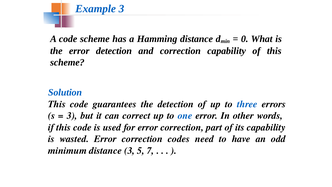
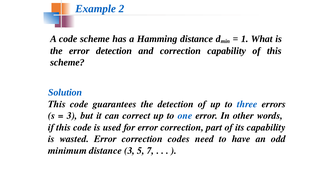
Example 3: 3 -> 2 (121, 9)
0: 0 -> 1 (245, 39)
